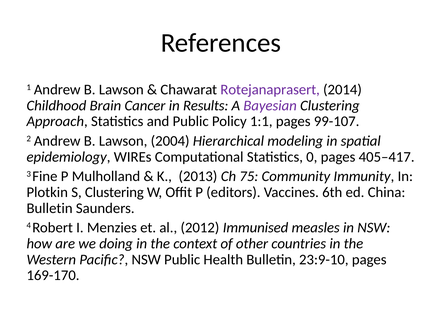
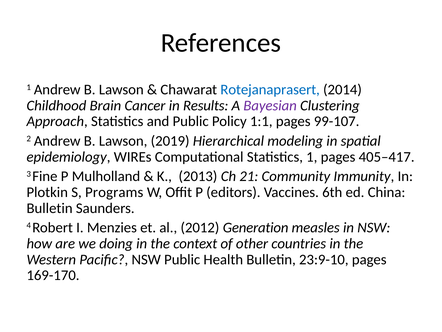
Rotejanaprasert colour: purple -> blue (270, 89)
2004: 2004 -> 2019 (170, 141)
Statistics 0: 0 -> 1 (312, 157)
75: 75 -> 21 (249, 176)
S Clustering: Clustering -> Programs (114, 192)
Immunised: Immunised -> Generation (256, 227)
